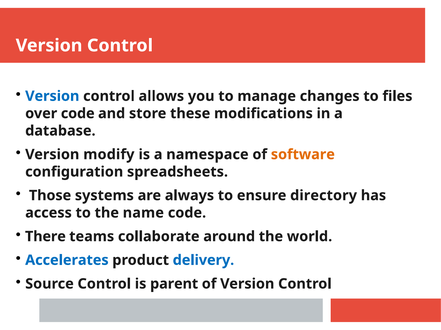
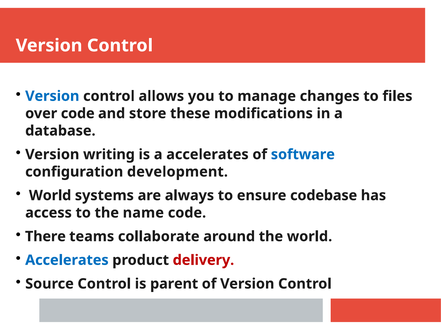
modify: modify -> writing (109, 155)
a namespace: namespace -> accelerates (207, 155)
software colour: orange -> blue (303, 155)
spreadsheets: spreadsheets -> development (177, 172)
Those: Those -> World (50, 196)
directory: directory -> codebase (324, 196)
delivery colour: blue -> red (203, 261)
